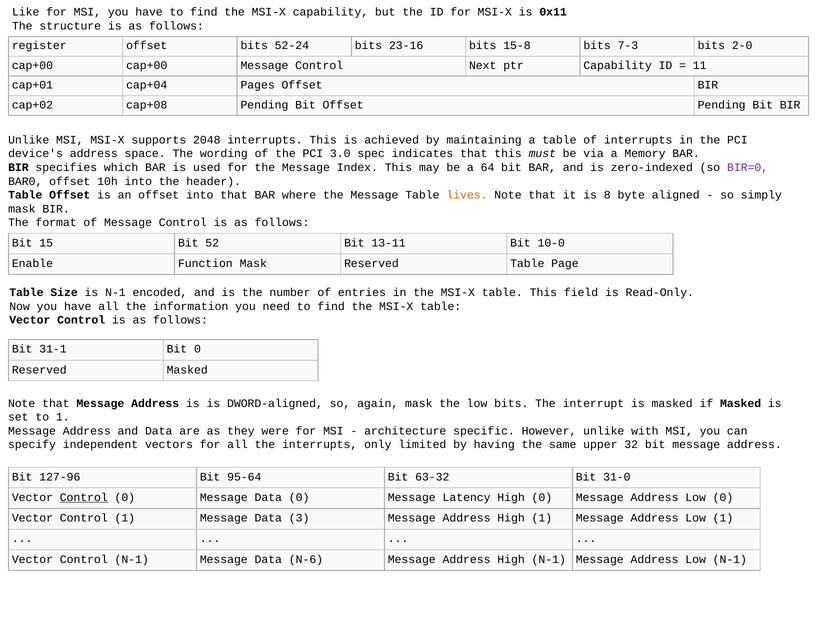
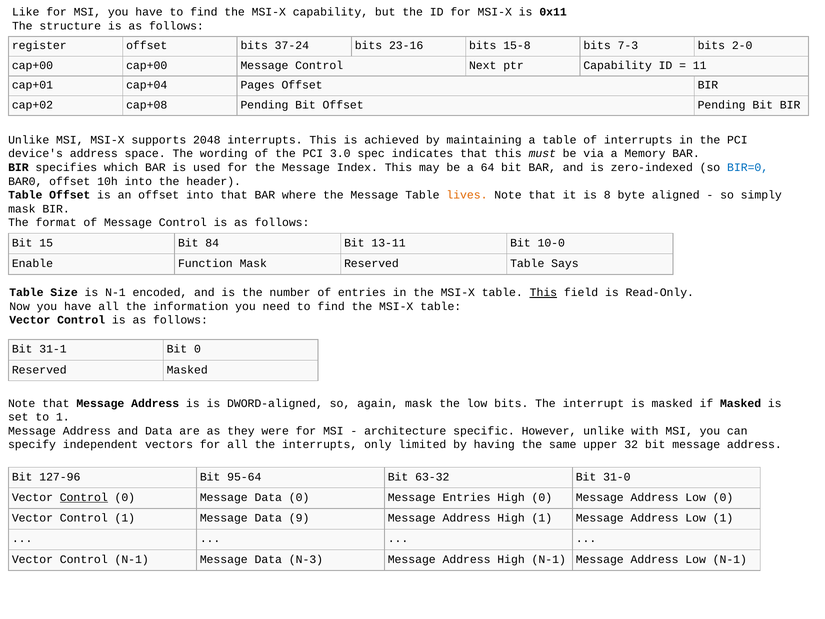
52-24: 52-24 -> 37-24 (292, 46)
BIR=0 colour: purple -> blue (748, 167)
52: 52 -> 84 (212, 243)
Page: Page -> Says (565, 263)
This underline: none -> present (543, 292)
Message Latency: Latency -> Entries (467, 497)
3: 3 -> 9 (299, 518)
N-6: N-6 -> N-3 (306, 559)
